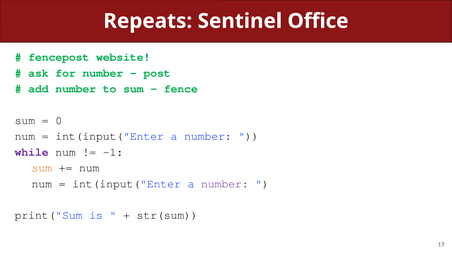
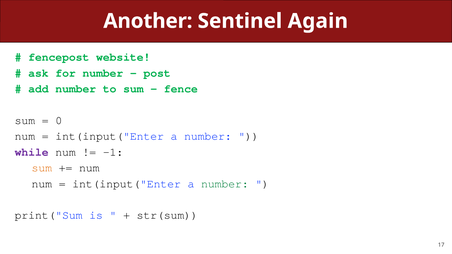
Repeats: Repeats -> Another (148, 21)
Office: Office -> Again (318, 21)
number colour: purple -> green (225, 184)
